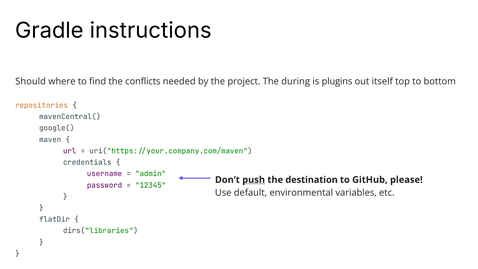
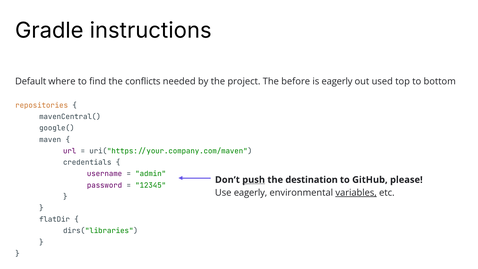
Should: Should -> Default (31, 81)
during: during -> before (296, 81)
is plugins: plugins -> eagerly (337, 81)
itself: itself -> used (382, 81)
Use default: default -> eagerly (251, 193)
variables underline: none -> present (356, 193)
